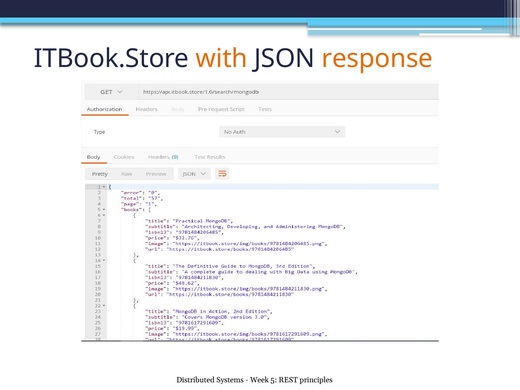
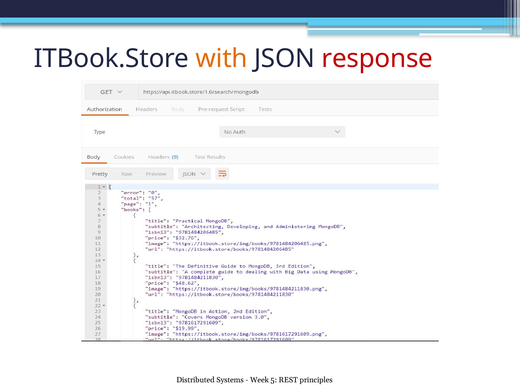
response colour: orange -> red (377, 59)
